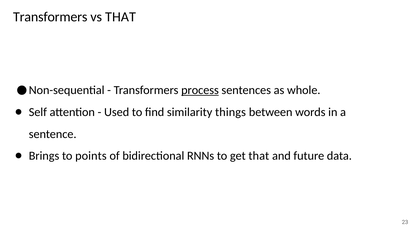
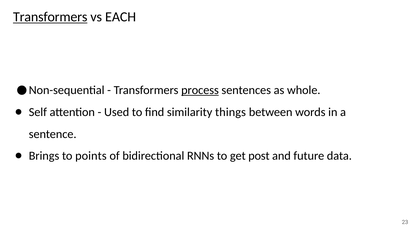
Transformers underline: none -> present (50, 17)
vs THAT: THAT -> EACH (121, 17)
get that: that -> post (259, 156)
